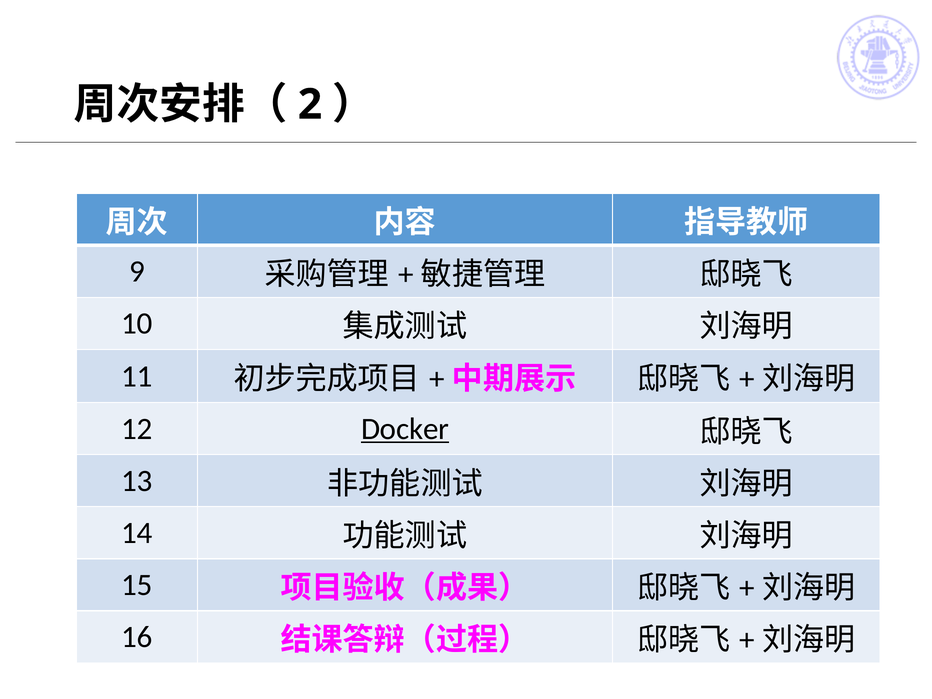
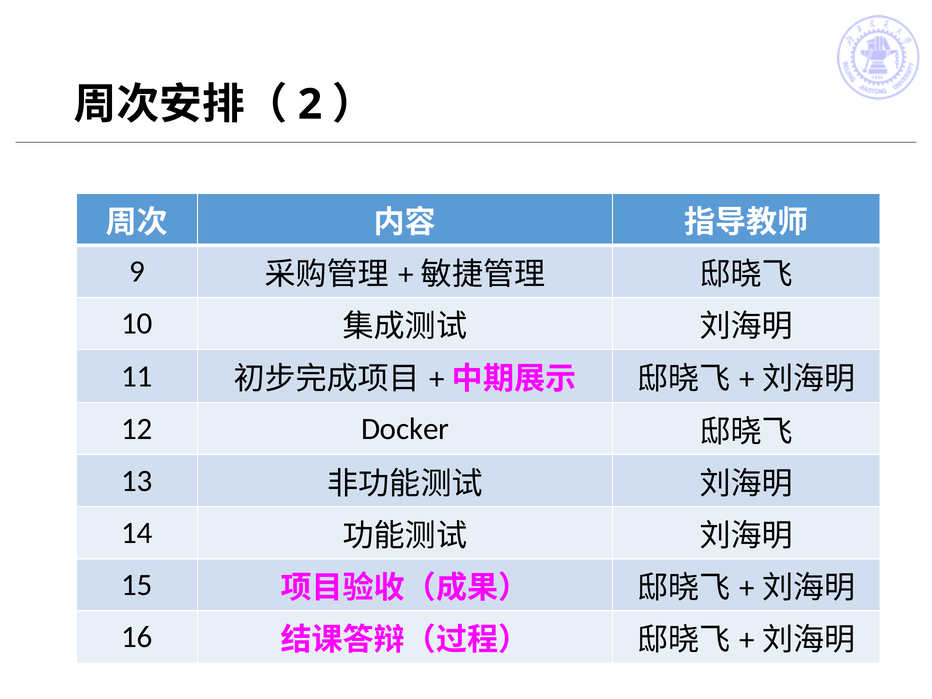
Docker underline: present -> none (405, 429)
